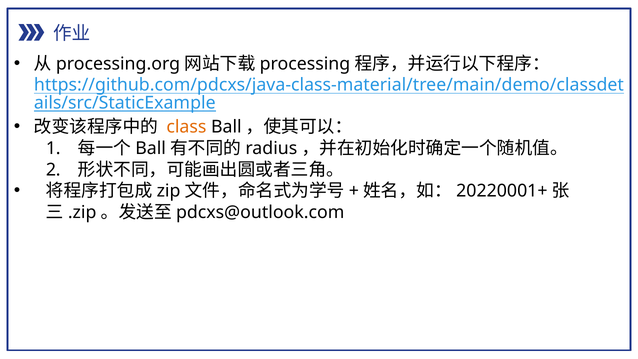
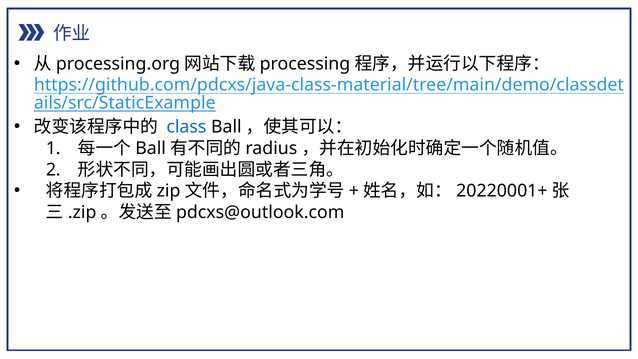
class colour: orange -> blue (186, 127)
